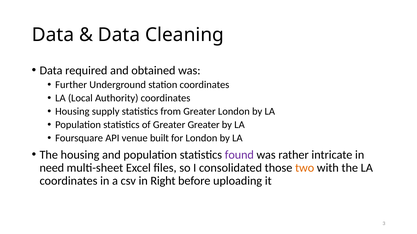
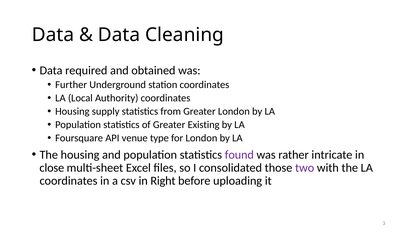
Greater Greater: Greater -> Existing (204, 125)
built: built -> type (159, 139)
need: need -> close (52, 168)
two colour: orange -> purple (305, 168)
